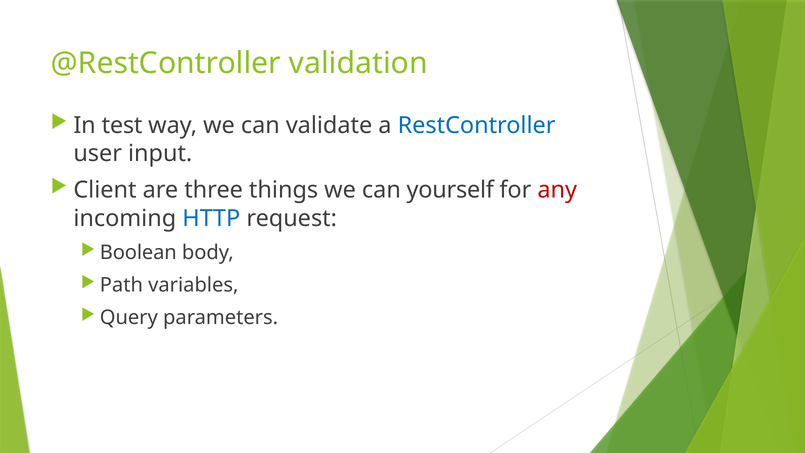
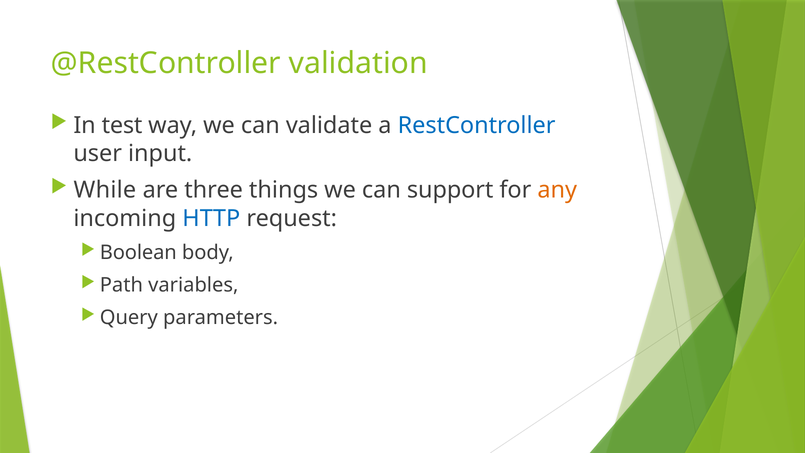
Client: Client -> While (105, 190)
yourself: yourself -> support (450, 190)
any colour: red -> orange (557, 190)
